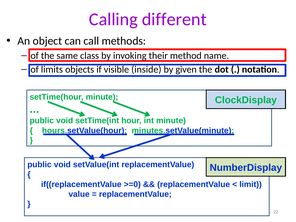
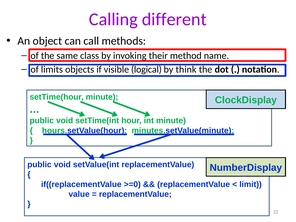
inside: inside -> logical (146, 69)
given: given -> think (186, 69)
